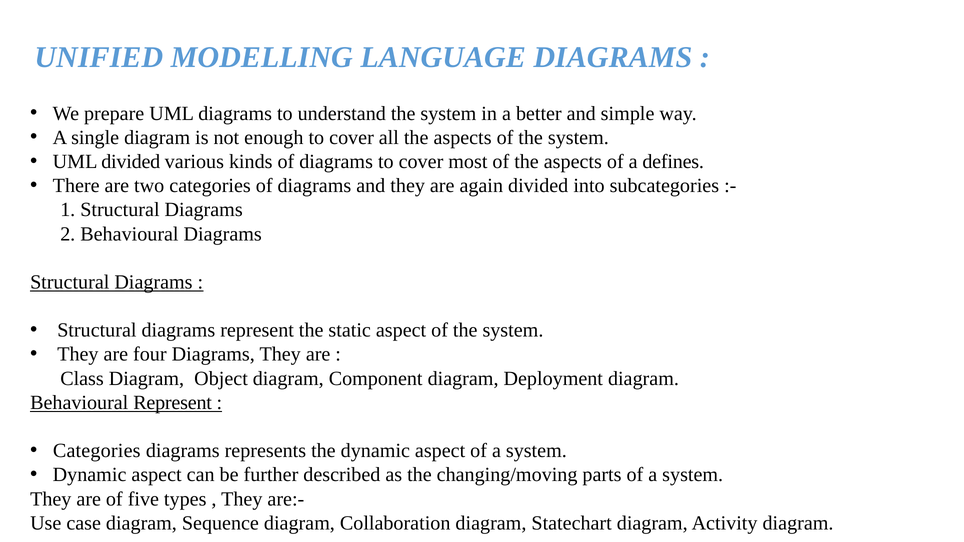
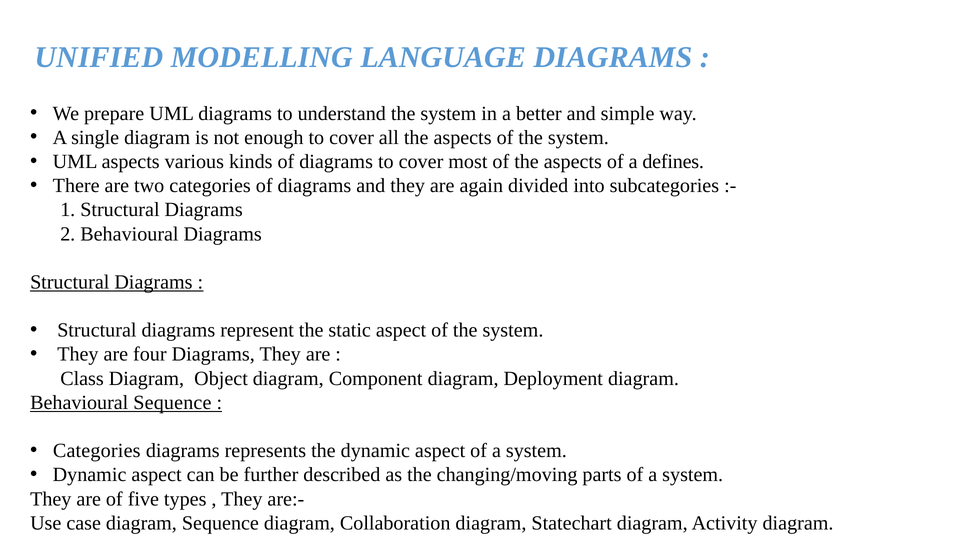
UML divided: divided -> aspects (131, 162)
Behavioural Represent: Represent -> Sequence (172, 403)
